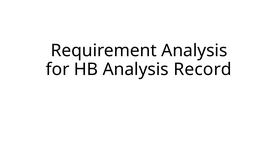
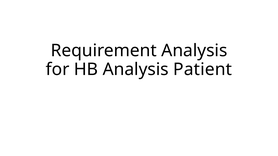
Record: Record -> Patient (203, 69)
